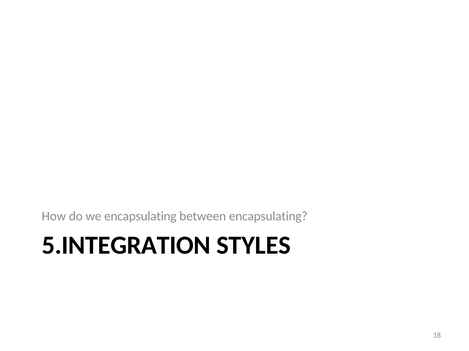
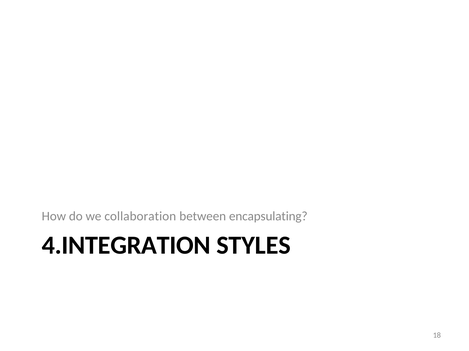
we encapsulating: encapsulating -> collaboration (140, 217)
5.INTEGRATION: 5.INTEGRATION -> 4.INTEGRATION (126, 246)
